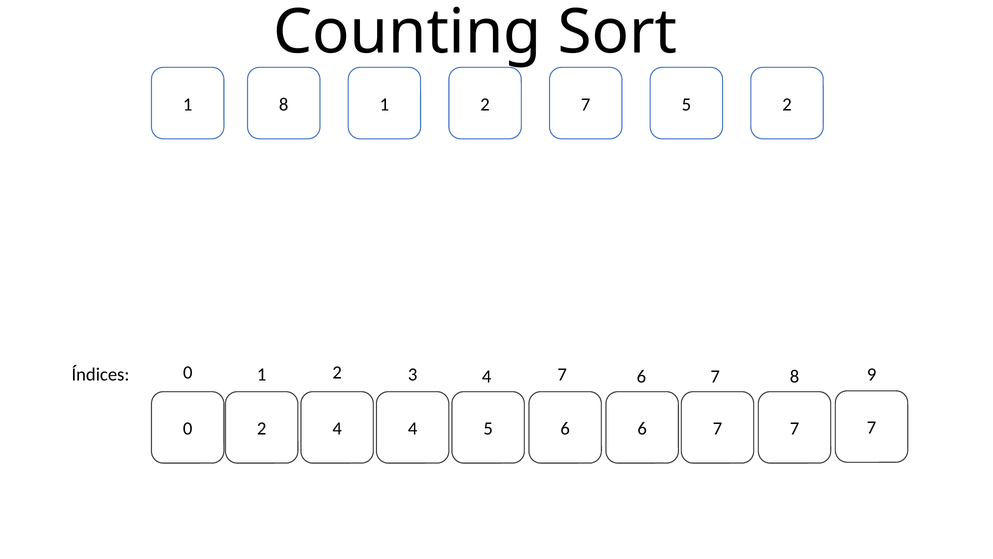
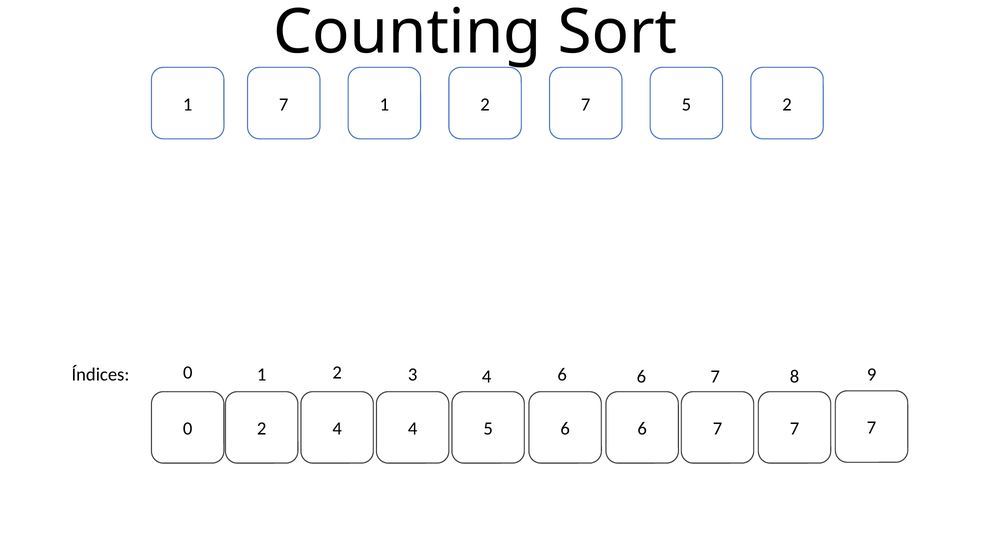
1 8: 8 -> 7 (284, 104)
4 7: 7 -> 6 (562, 374)
